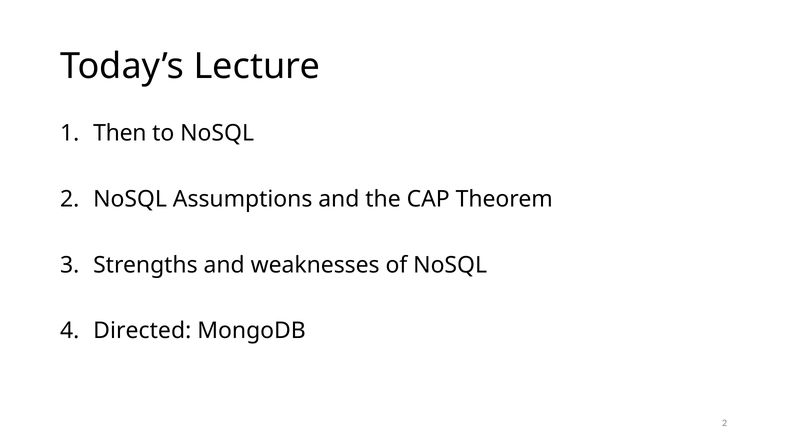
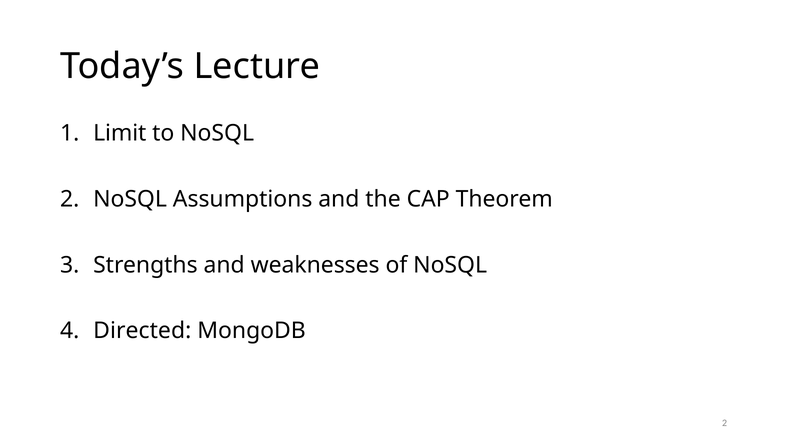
Then: Then -> Limit (120, 133)
